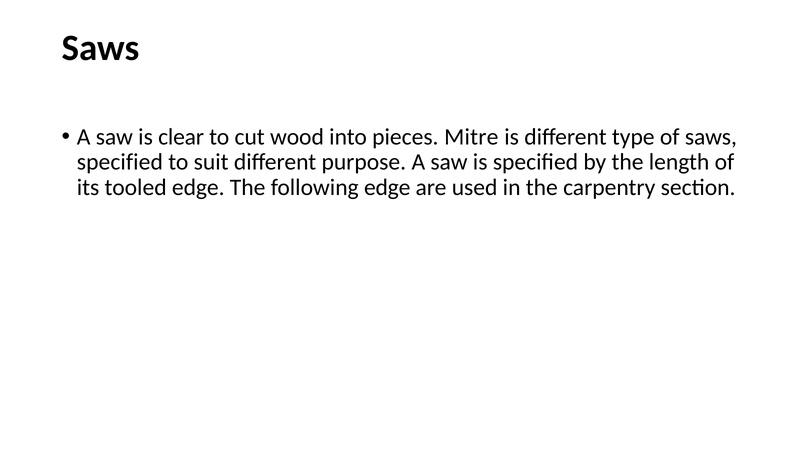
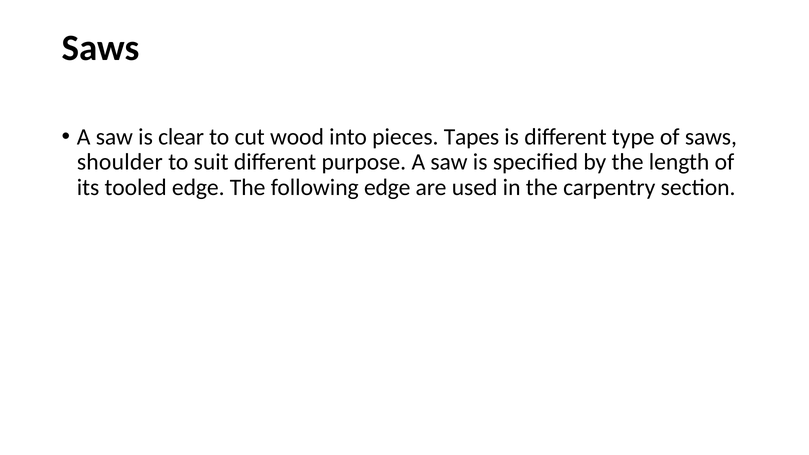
Mitre: Mitre -> Tapes (472, 137)
specified: specified -> shoulder (120, 162)
